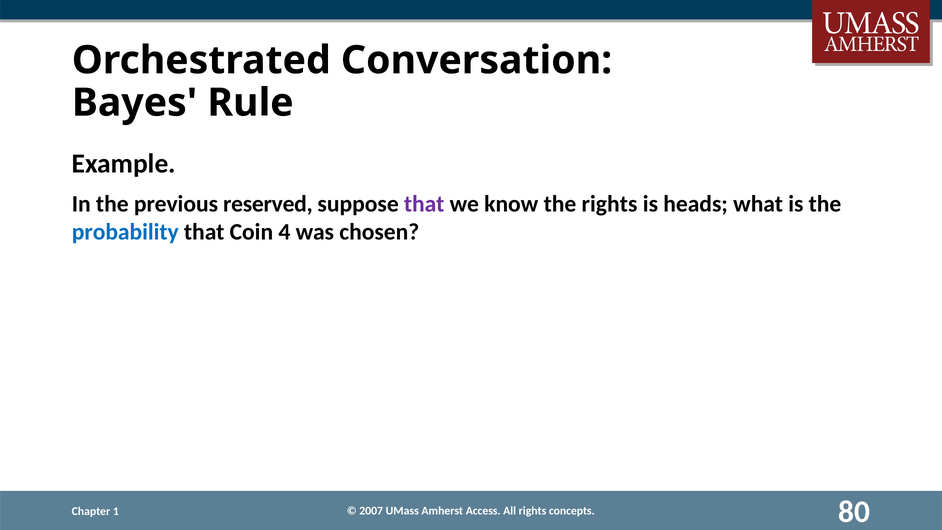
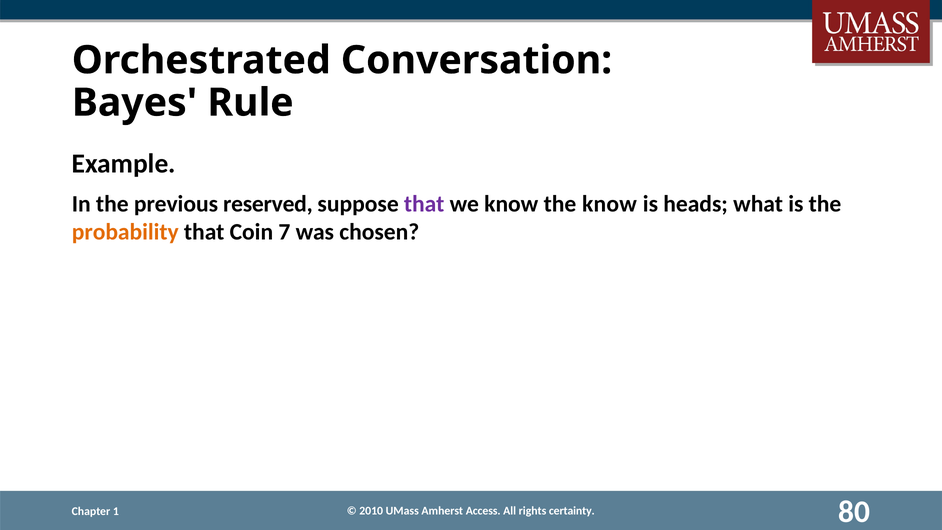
the rights: rights -> know (609, 204)
probability colour: blue -> orange (125, 232)
4: 4 -> 7 (284, 232)
2007: 2007 -> 2010 (371, 511)
concepts: concepts -> certainty (572, 511)
